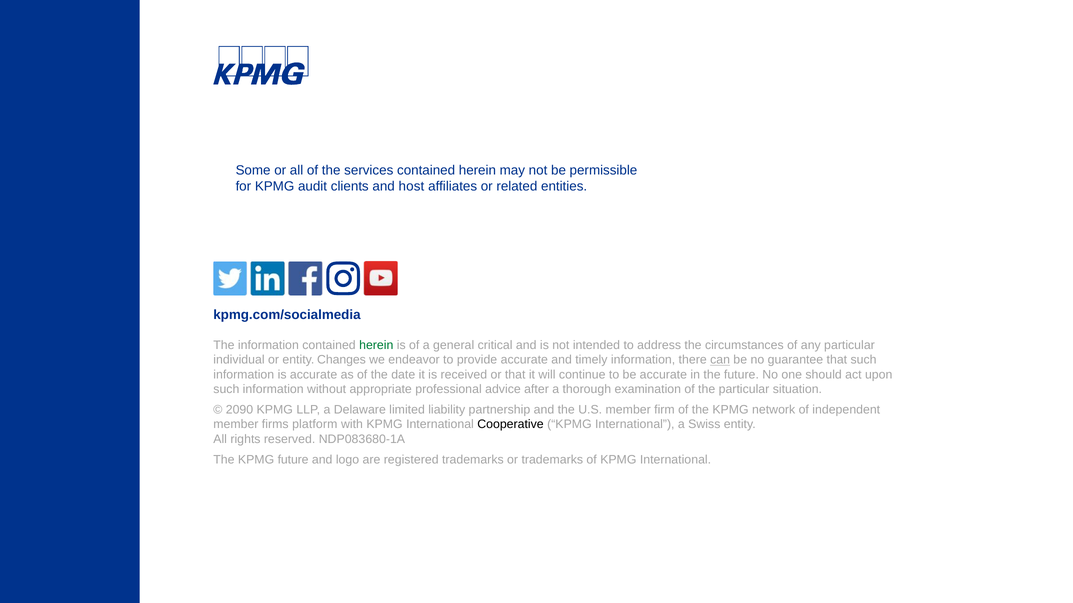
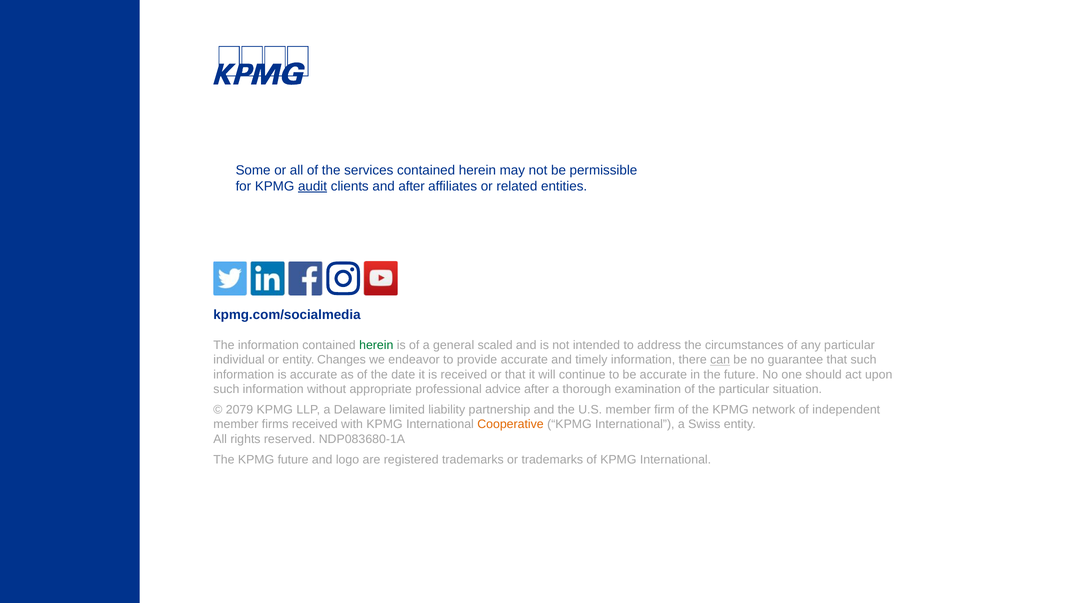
audit underline: none -> present (313, 186)
and host: host -> after (412, 186)
critical: critical -> scaled (495, 345)
2090: 2090 -> 2079 (239, 410)
firms platform: platform -> received (315, 425)
Cooperative colour: black -> orange (510, 425)
